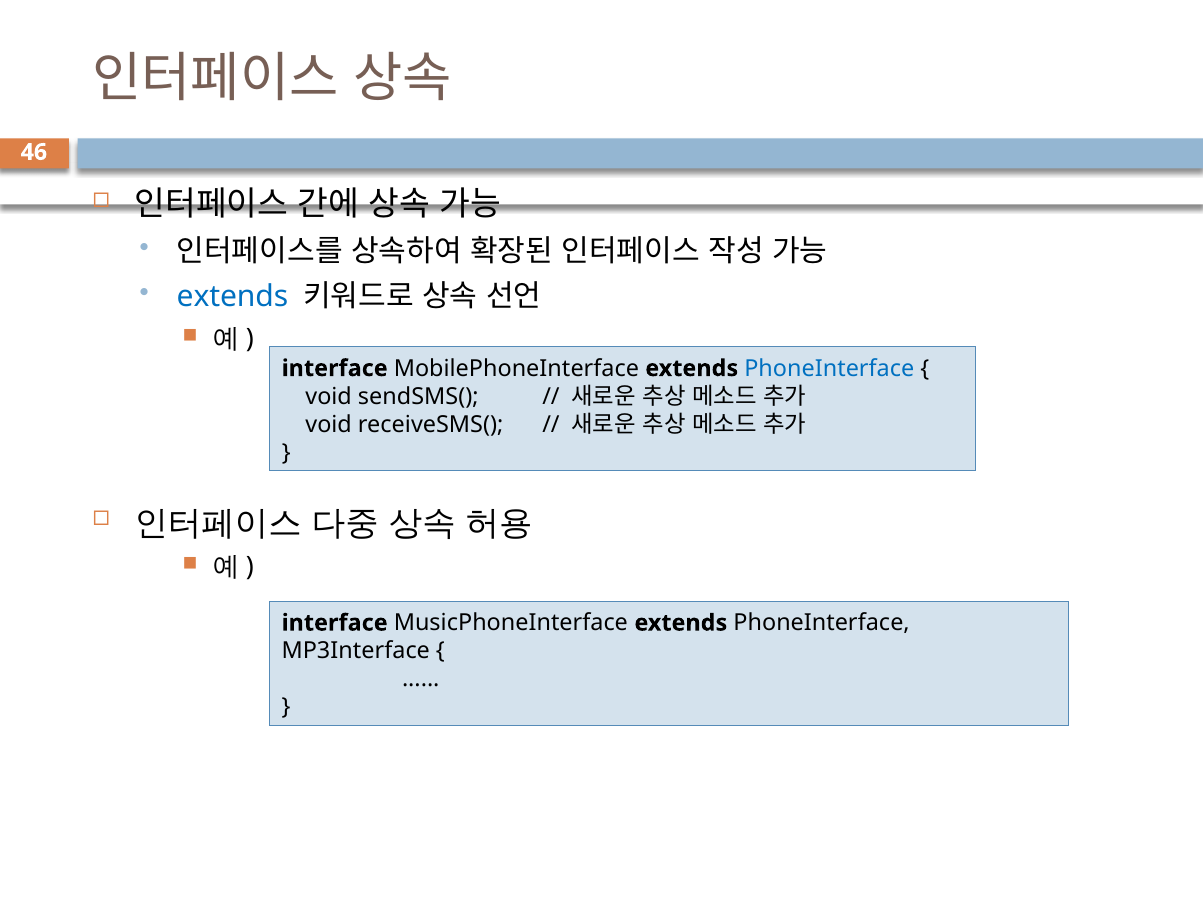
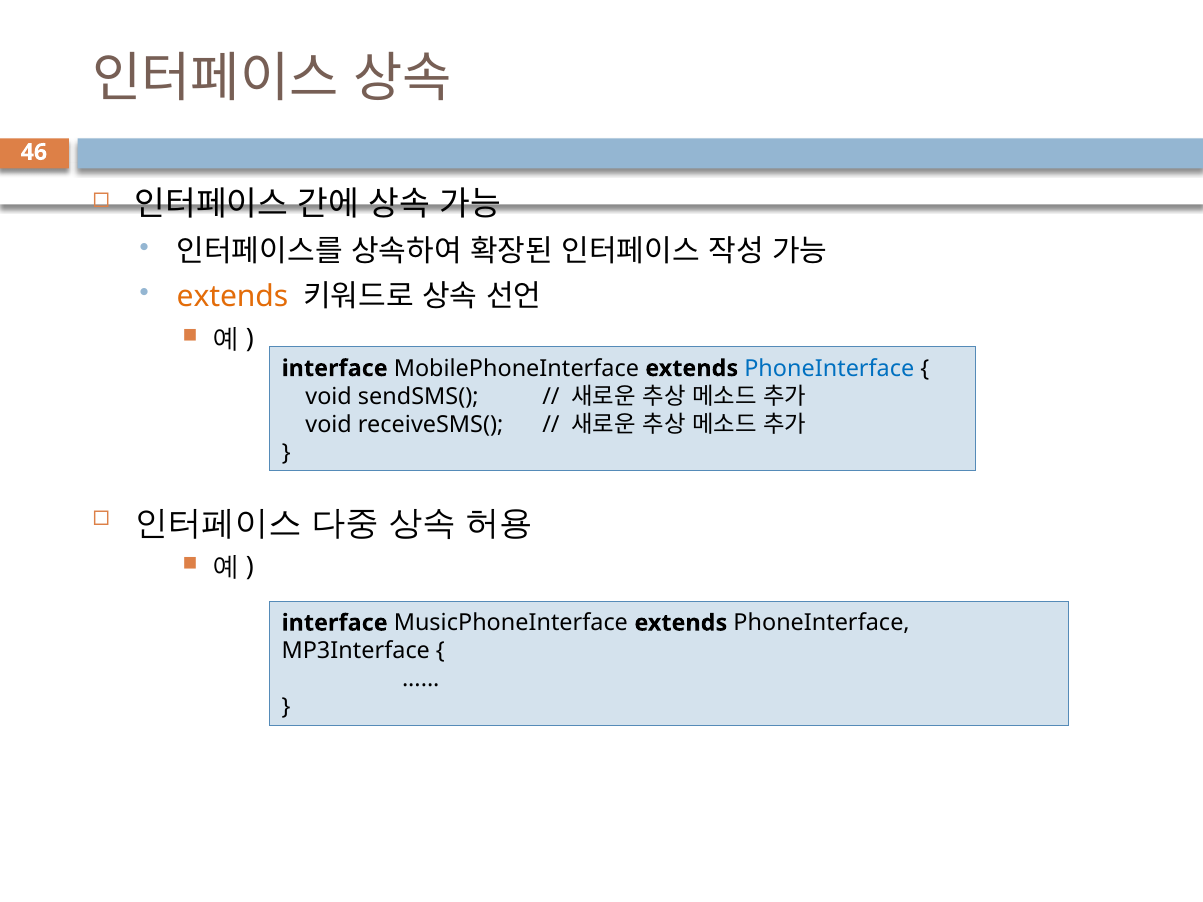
extends colour: blue -> orange (232, 297)
